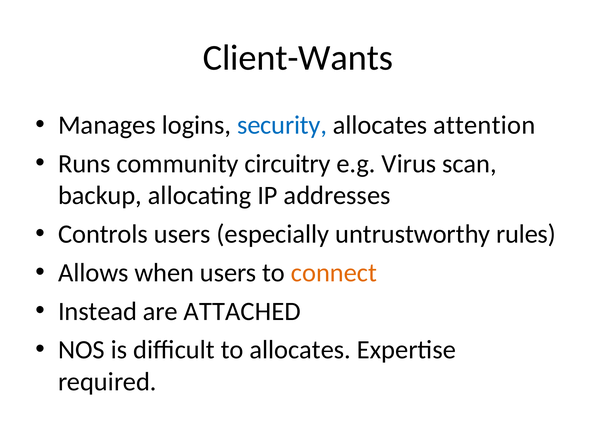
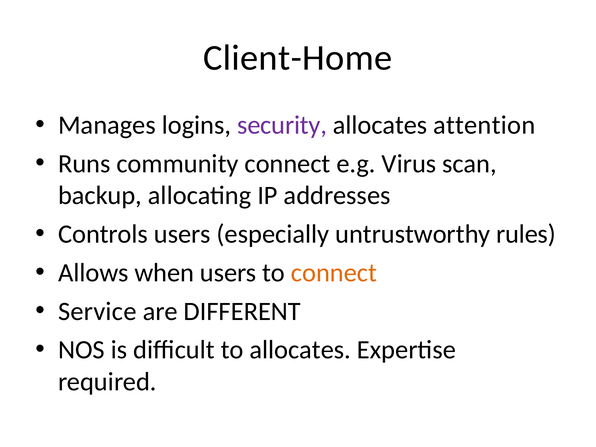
Client-Wants: Client-Wants -> Client-Home (298, 58)
security colour: blue -> purple (282, 125)
community circuitry: circuitry -> connect (287, 164)
Instead: Instead -> Service (97, 311)
ATTACHED: ATTACHED -> DIFFERENT (242, 311)
